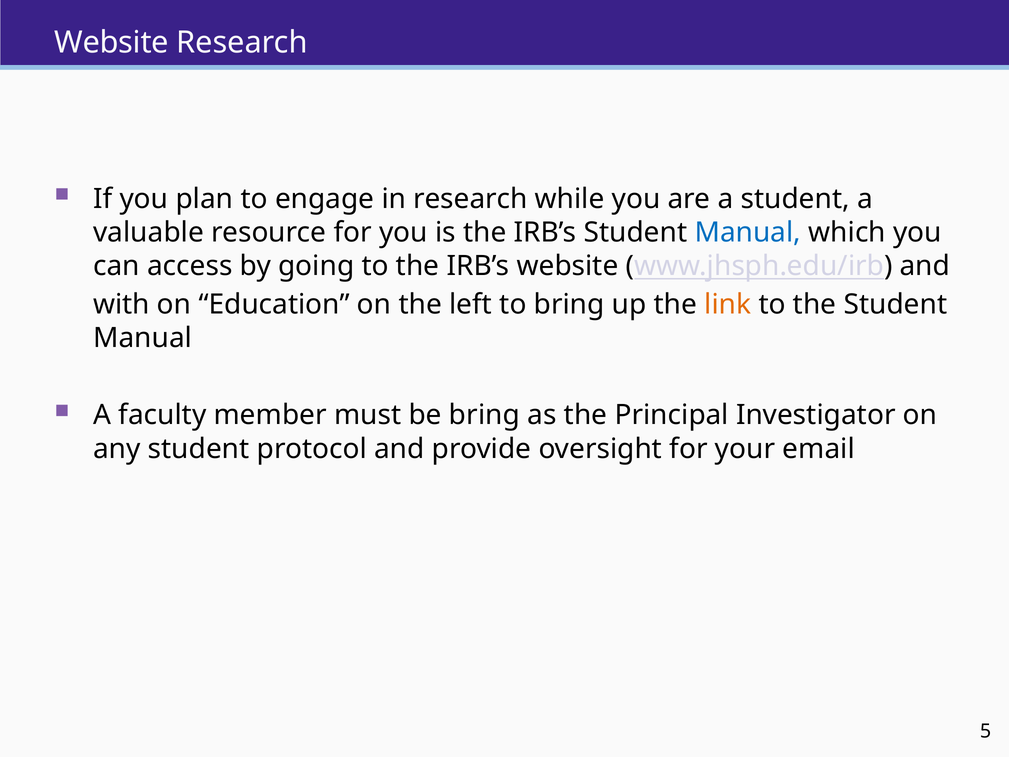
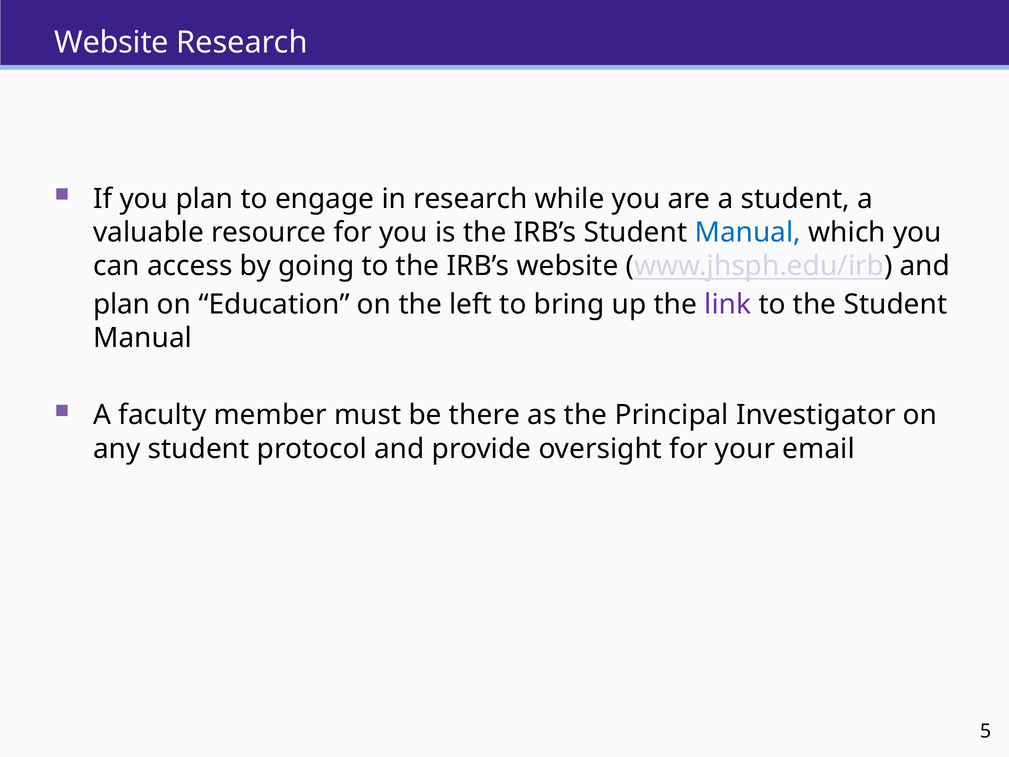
with: with -> plan (122, 304)
link colour: orange -> purple (728, 304)
be bring: bring -> there (485, 415)
